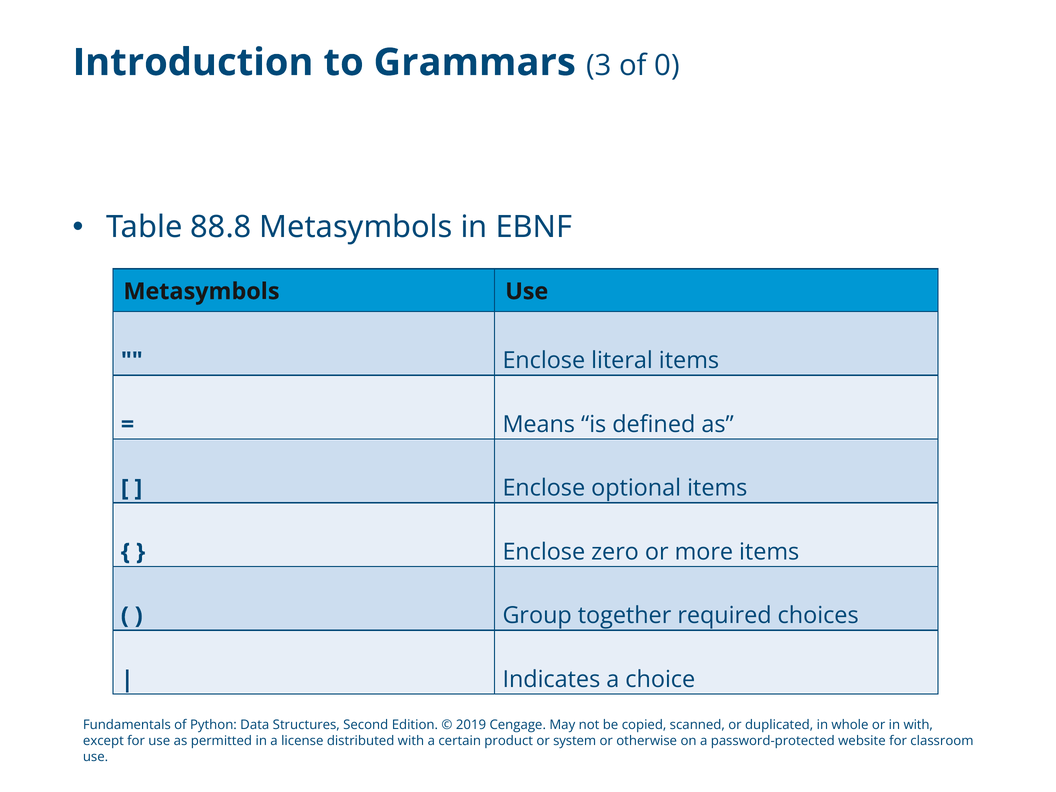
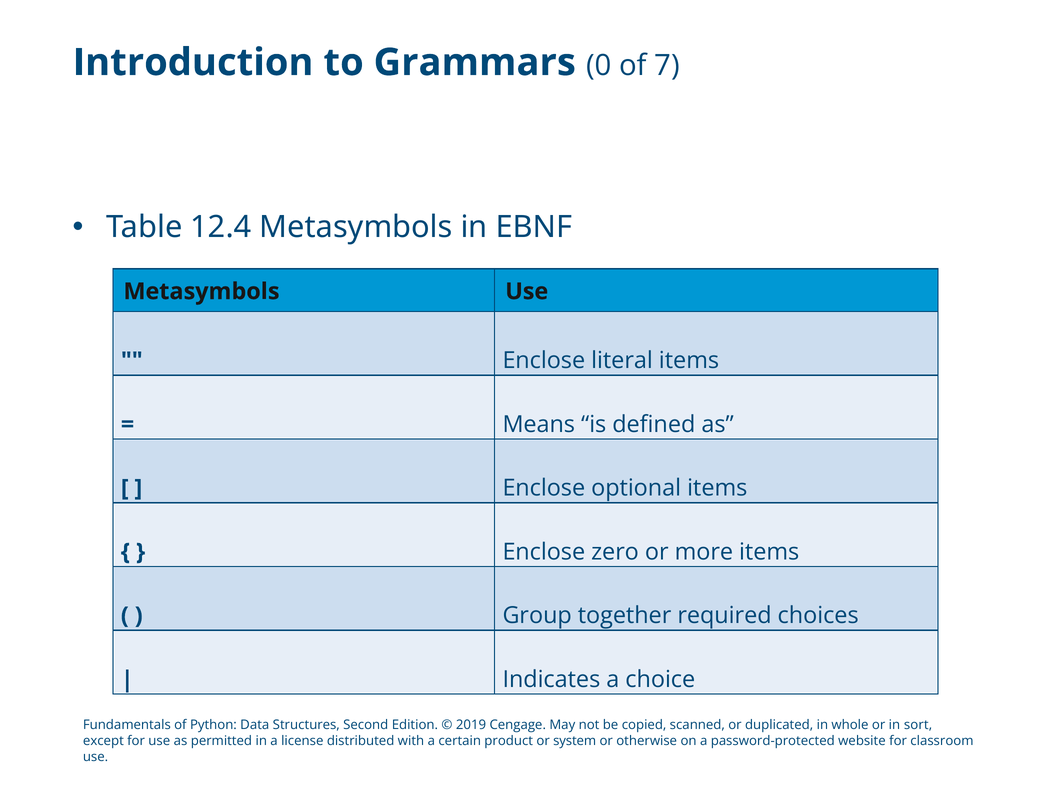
3: 3 -> 0 (599, 65)
0: 0 -> 7 (667, 65)
88.8: 88.8 -> 12.4 (221, 227)
in with: with -> sort (918, 725)
